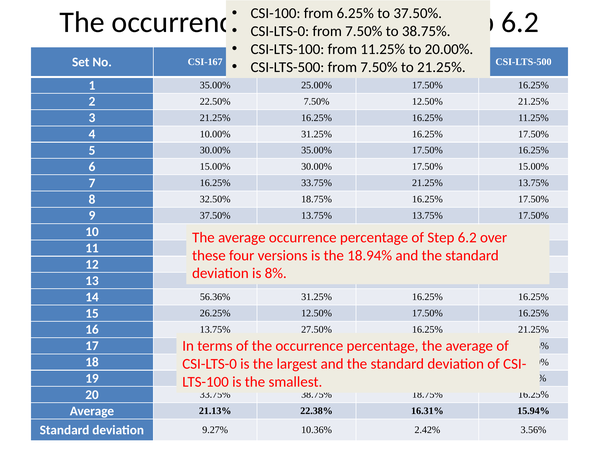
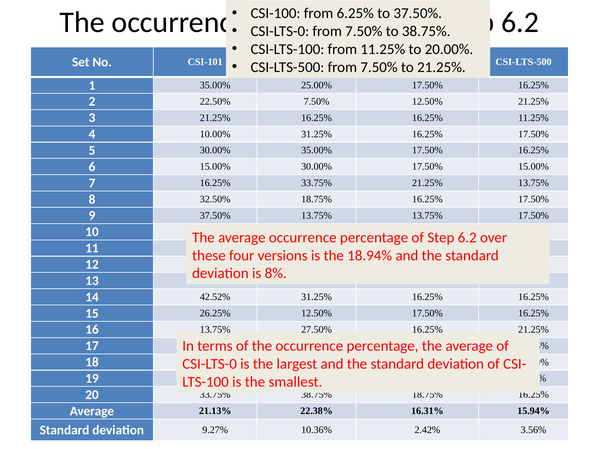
CSI-167: CSI-167 -> CSI-101 (205, 62)
56.36%: 56.36% -> 42.52% (215, 297)
